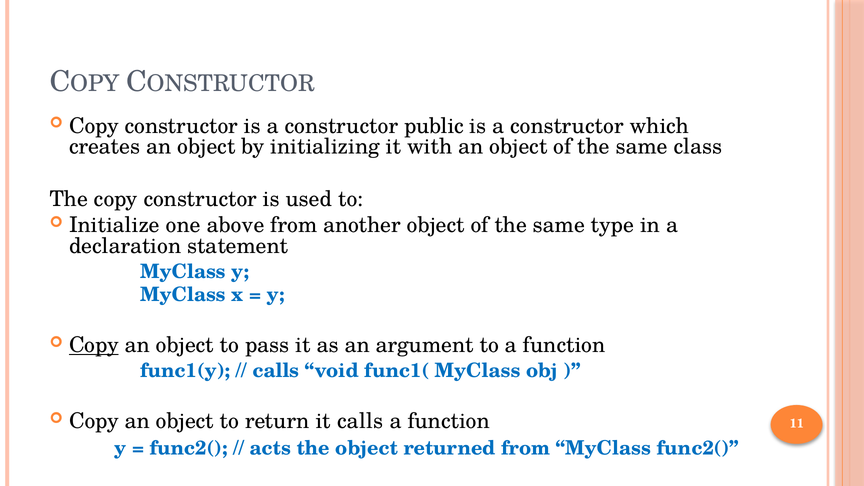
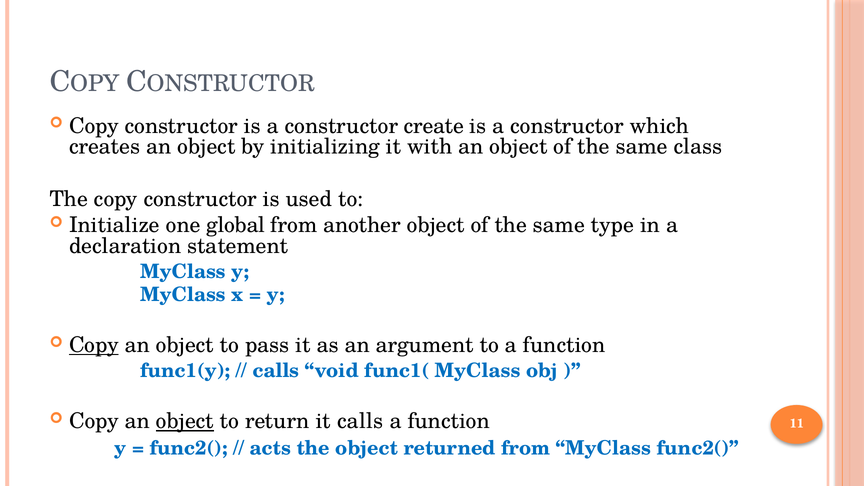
public: public -> create (434, 126)
above: above -> global (236, 225)
object underline: none -> present (185, 421)
